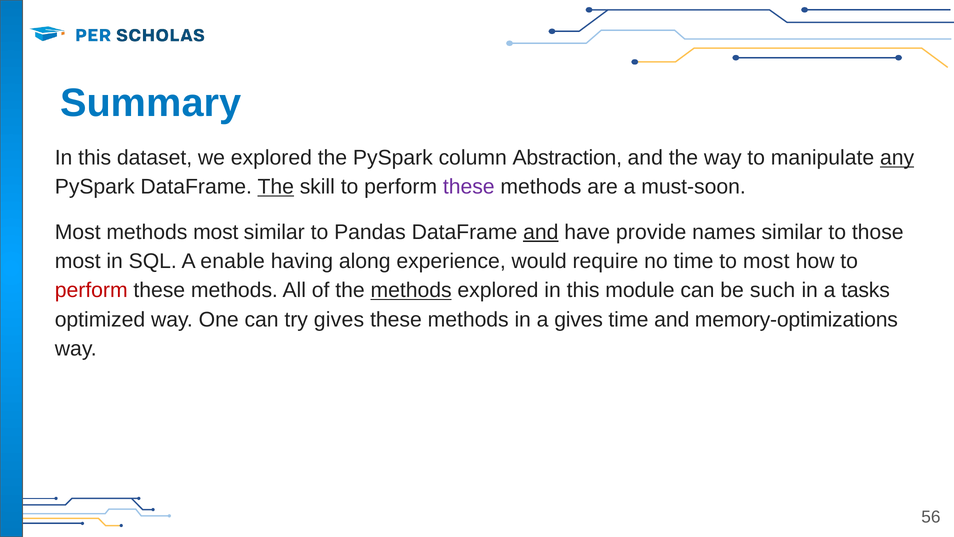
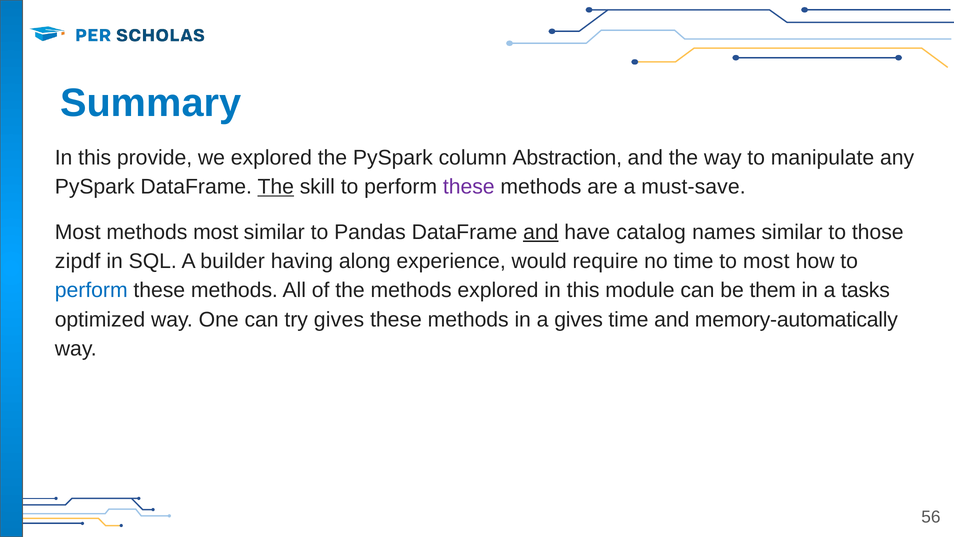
dataset: dataset -> provide (155, 158)
any underline: present -> none (897, 158)
must-soon: must-soon -> must-save (693, 187)
provide: provide -> catalog (651, 232)
most: most -> zipdf (78, 261)
enable: enable -> builder (233, 261)
perform colour: red -> blue (91, 290)
methods underline: present -> none (411, 290)
such: such -> them (773, 290)
memory-optimizations: memory-optimizations -> memory-automatically (796, 319)
